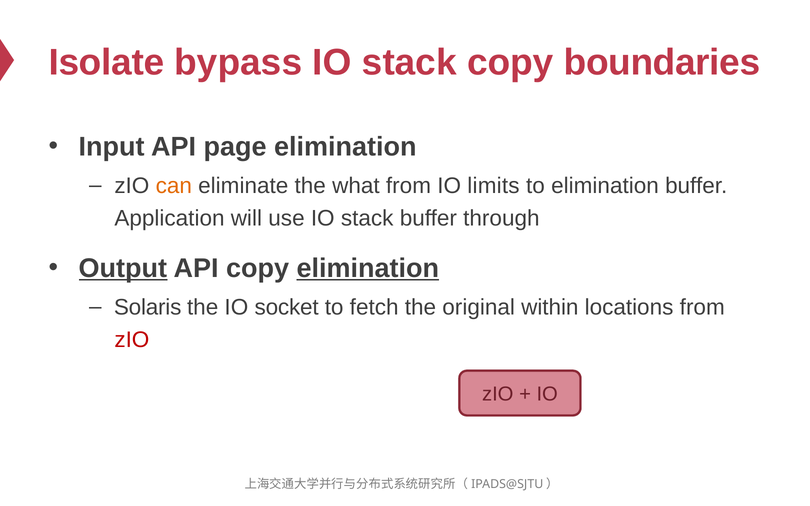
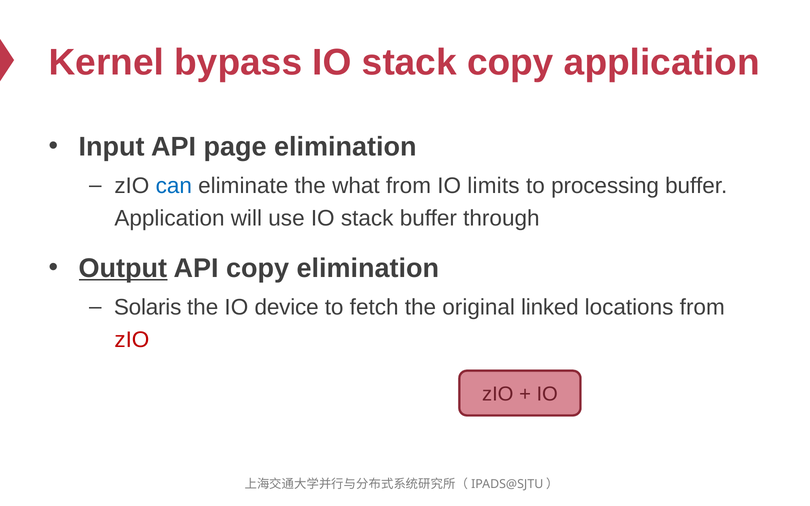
Isolate: Isolate -> Kernel (106, 63)
copy boundaries: boundaries -> application (662, 63)
can colour: orange -> blue (174, 186)
to elimination: elimination -> processing (605, 186)
elimination underline: present -> none (368, 268)
socket: socket -> device (287, 308)
within: within -> linked (550, 308)
